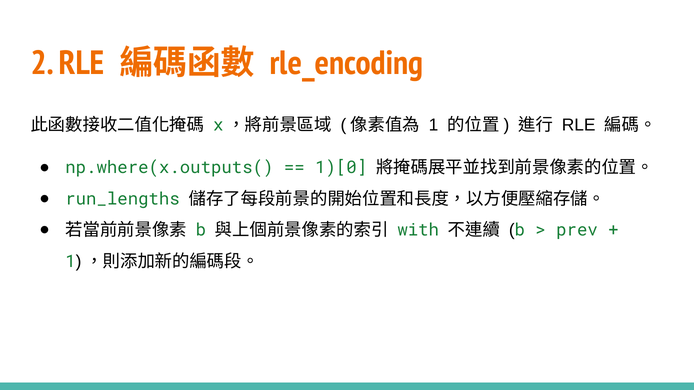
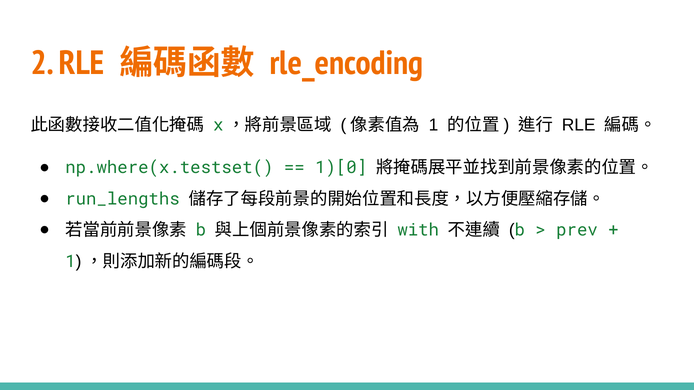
np.where(x.outputs(: np.where(x.outputs( -> np.where(x.testset( (169, 168)
